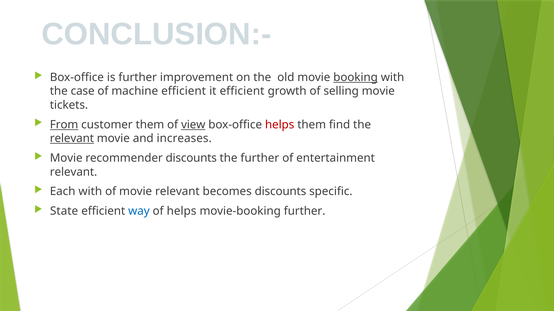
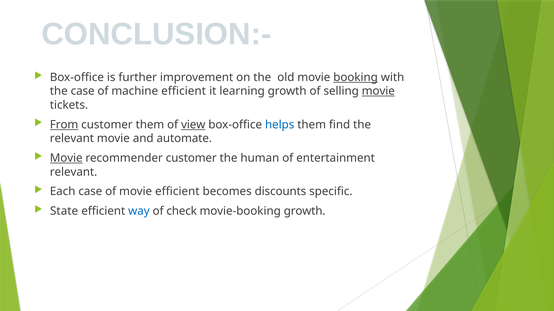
it efficient: efficient -> learning (242, 91)
movie underline: none -> present (378, 91)
helps colour: red -> blue (280, 125)
relevant underline: present -> none (72, 139)
increases: increases -> automate (184, 139)
Movie underline: none -> present (66, 158)
recommender discounts: discounts -> customer (191, 158)
the further: further -> human (260, 158)
Each with: with -> case (90, 192)
movie relevant: relevant -> efficient (177, 192)
of helps: helps -> check (182, 212)
movie-booking further: further -> growth (305, 212)
